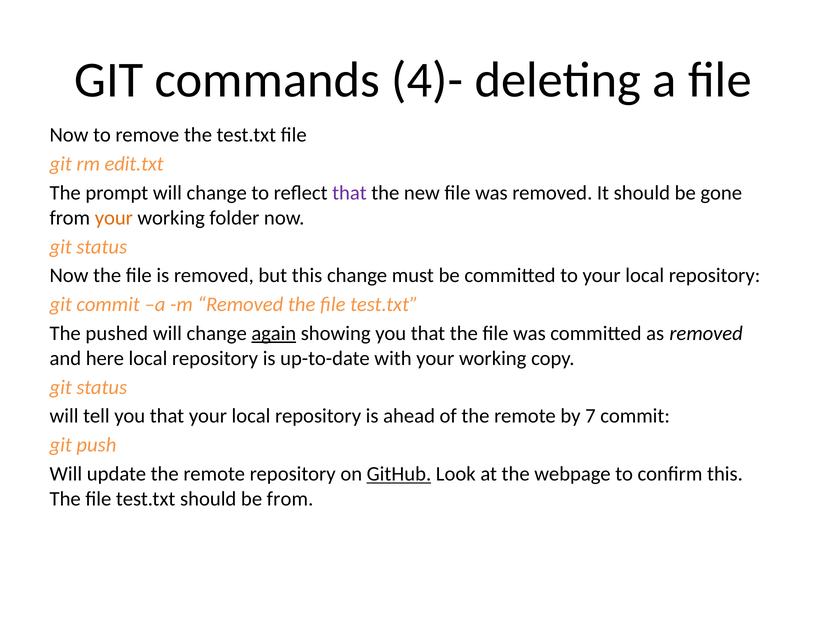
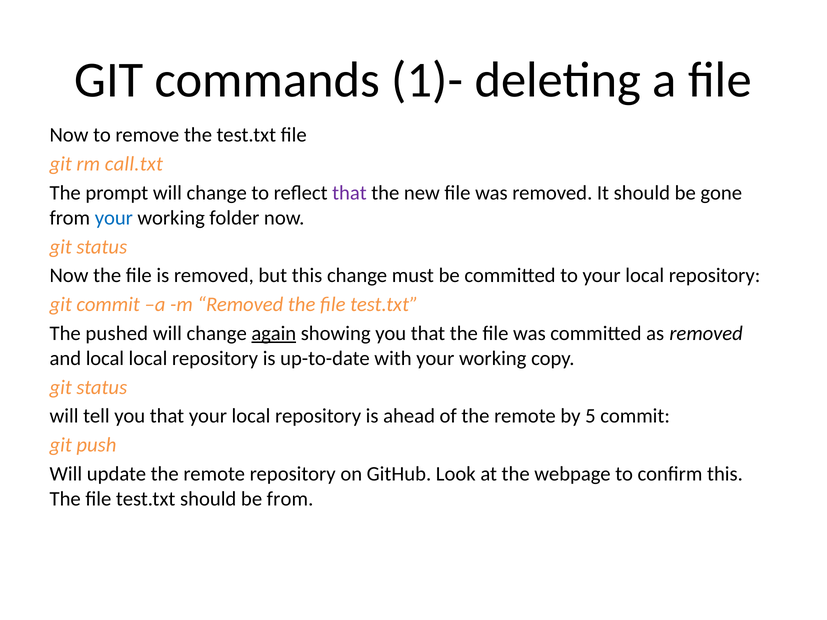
4)-: 4)- -> 1)- (427, 80)
edit.txt: edit.txt -> call.txt (134, 164)
your colour: orange -> blue (114, 218)
and here: here -> local (105, 358)
7: 7 -> 5 (590, 416)
GitHub underline: present -> none (399, 474)
